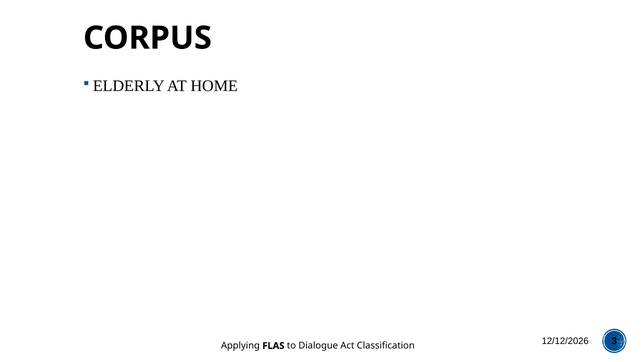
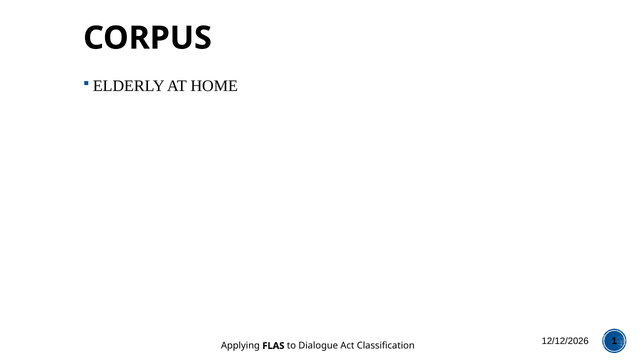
3: 3 -> 1 (614, 342)
